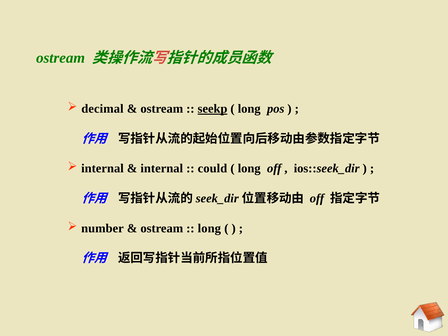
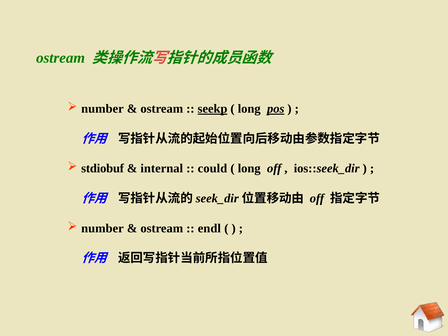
decimal: decimal -> number (102, 109)
pos underline: none -> present (276, 109)
internal: internal -> stdiobuf (103, 169)
long: long -> endl (209, 228)
